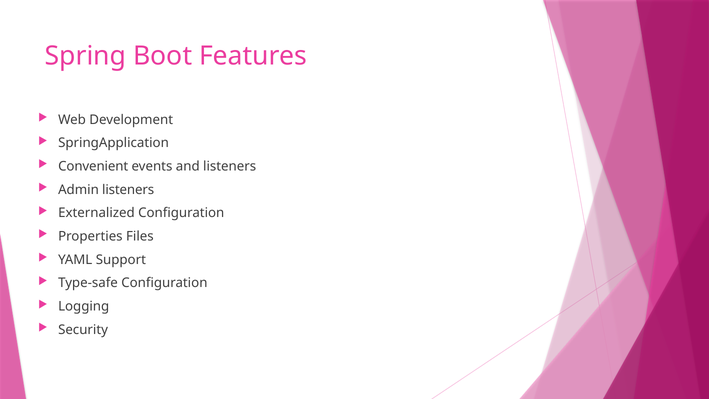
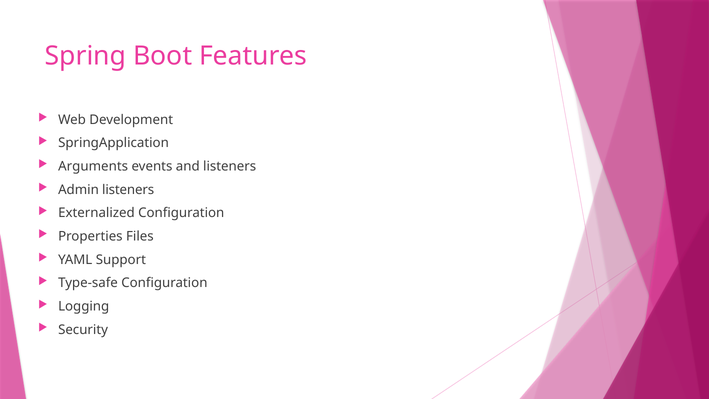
Convenient: Convenient -> Arguments (93, 166)
